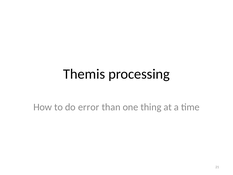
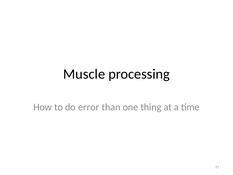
Themis: Themis -> Muscle (84, 74)
